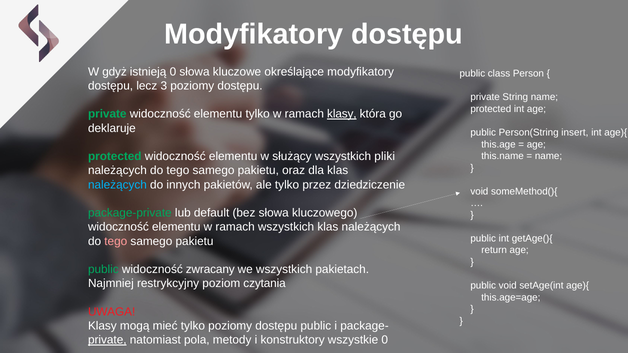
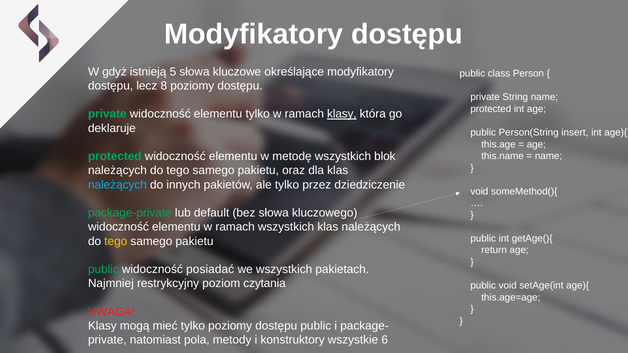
istnieją 0: 0 -> 5 (173, 72)
3: 3 -> 8 (164, 86)
służący: służący -> metodę (292, 157)
pliki: pliki -> blok (385, 157)
tego colour: pink -> yellow (116, 241)
zwracany: zwracany -> posiadać (210, 270)
private underline: present -> none (107, 340)
wszystkie 0: 0 -> 6 (385, 340)
